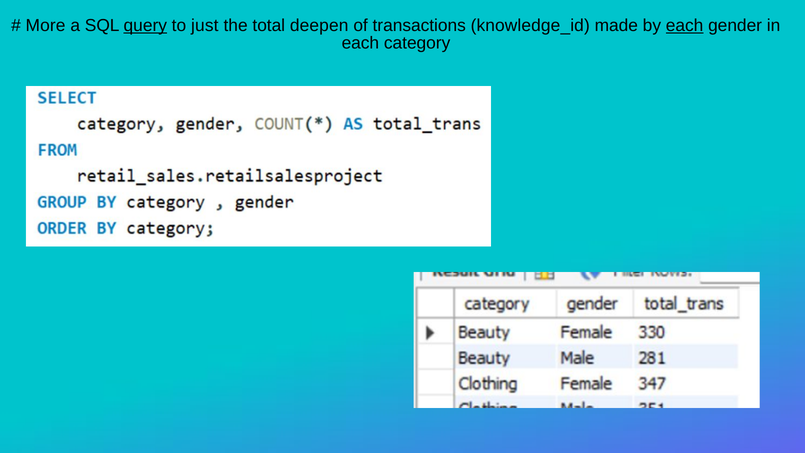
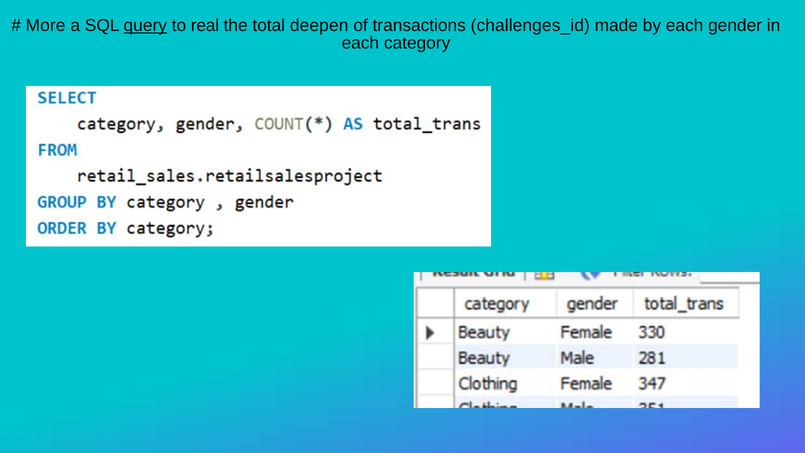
just: just -> real (205, 26)
knowledge_id: knowledge_id -> challenges_id (530, 26)
each underline: present -> none (685, 26)
